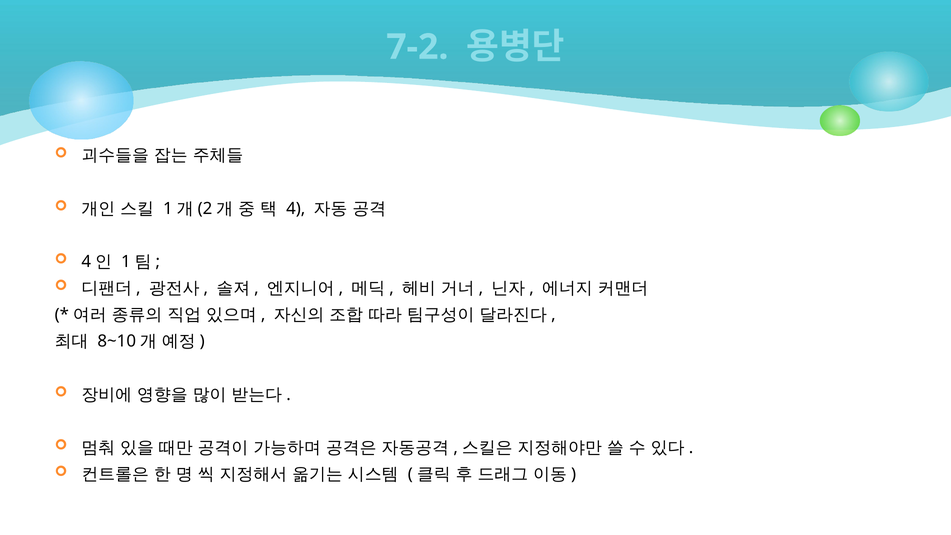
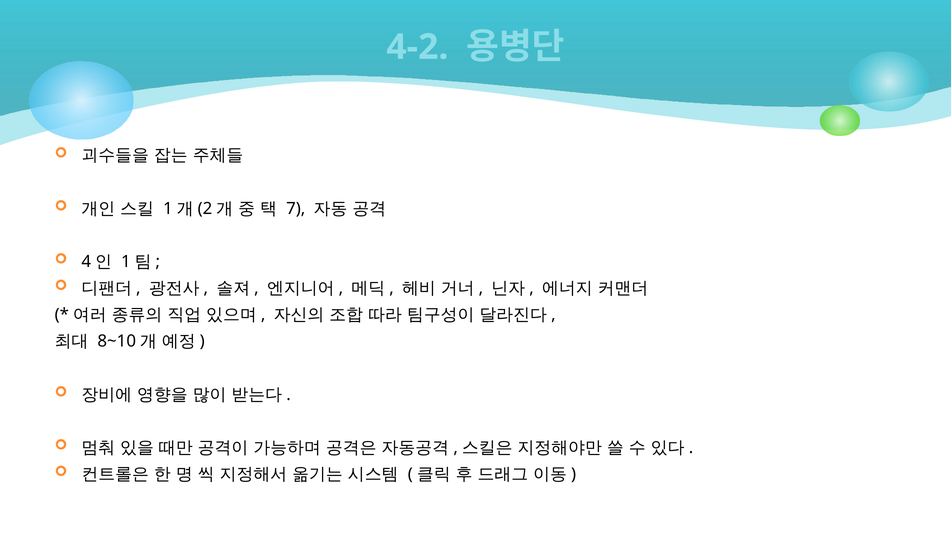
7-2: 7-2 -> 4-2 (417, 47)
4: 4 -> 7 (296, 208)
